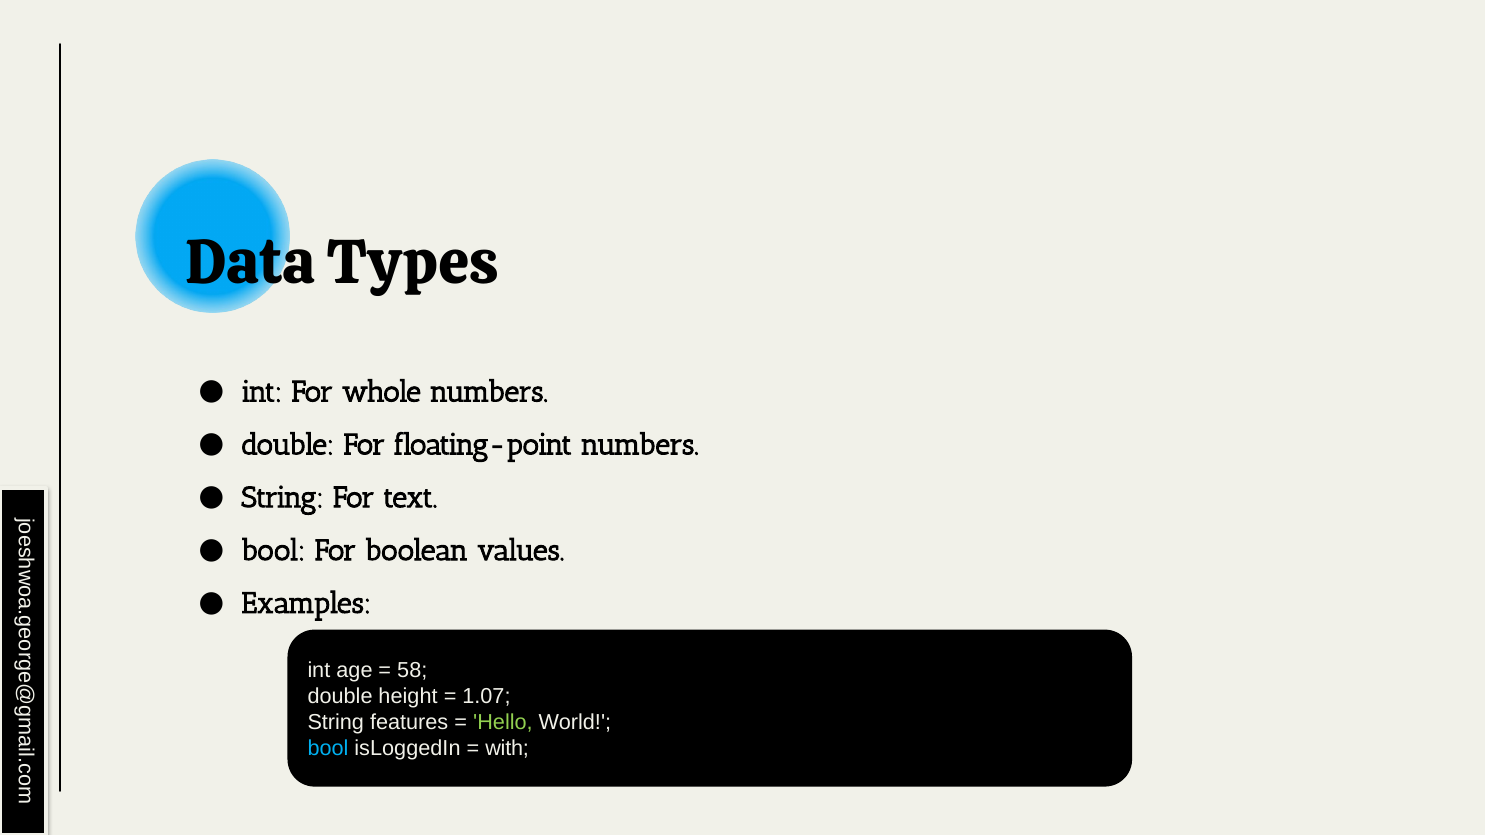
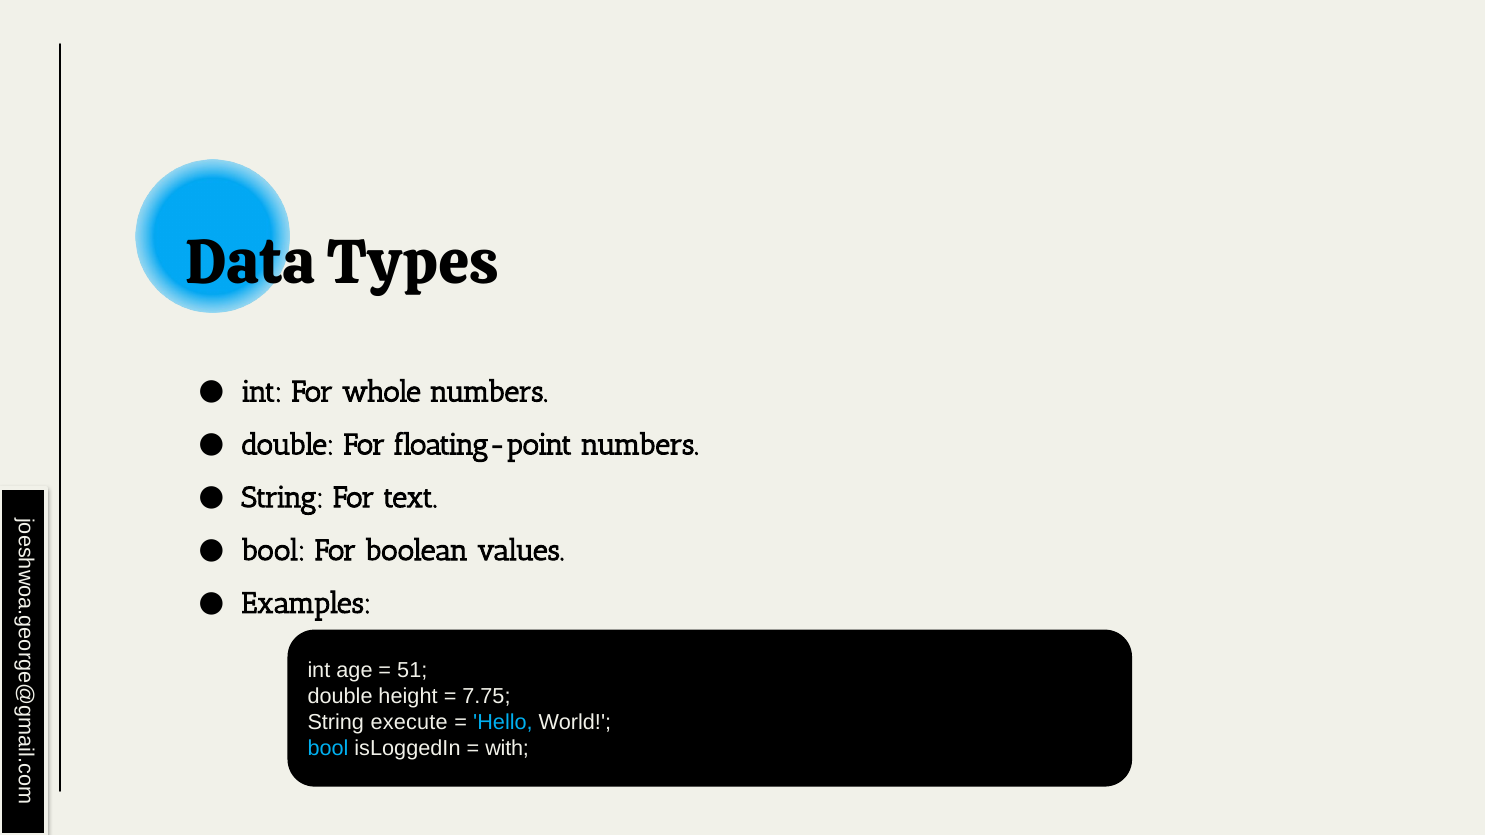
58: 58 -> 51 (412, 671)
1.07: 1.07 -> 7.75 (486, 697)
features: features -> execute (409, 723)
Hello colour: light green -> light blue (503, 723)
